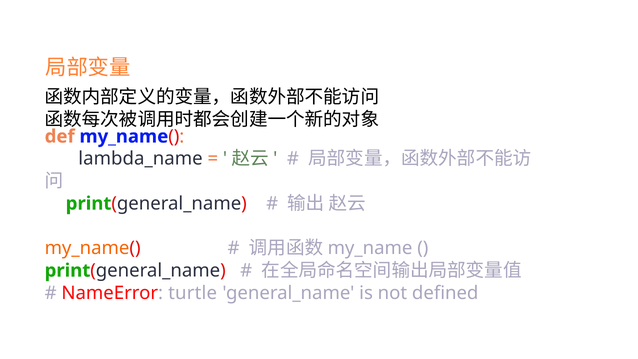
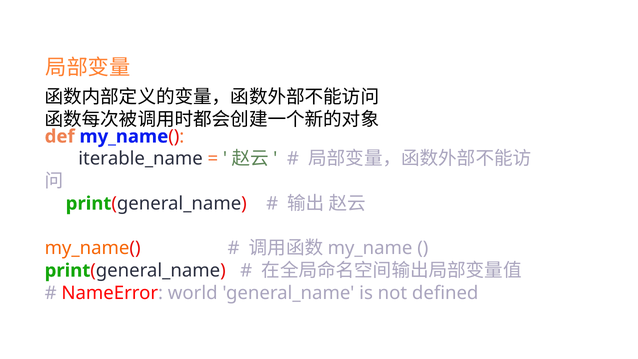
lambda_name: lambda_name -> iterable_name (141, 159)
turtle: turtle -> world (193, 293)
